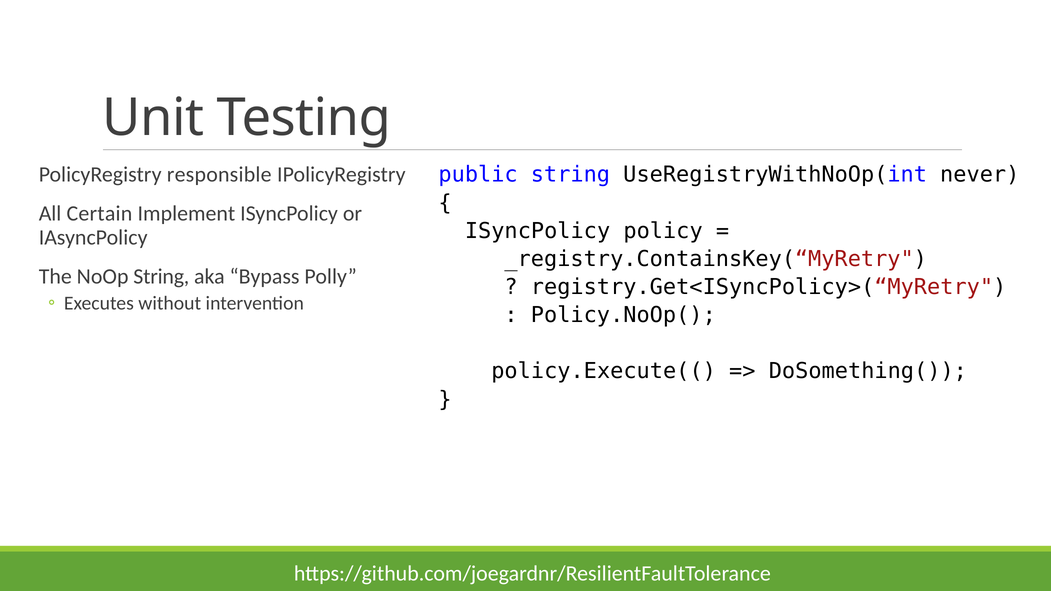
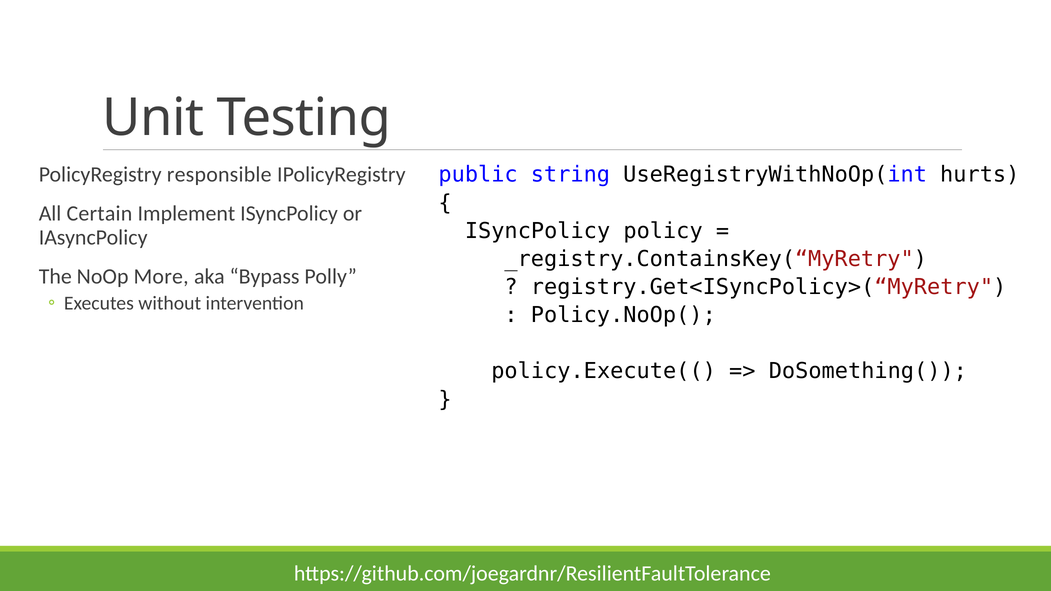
never: never -> hurts (980, 175)
NoOp String: String -> More (161, 276)
